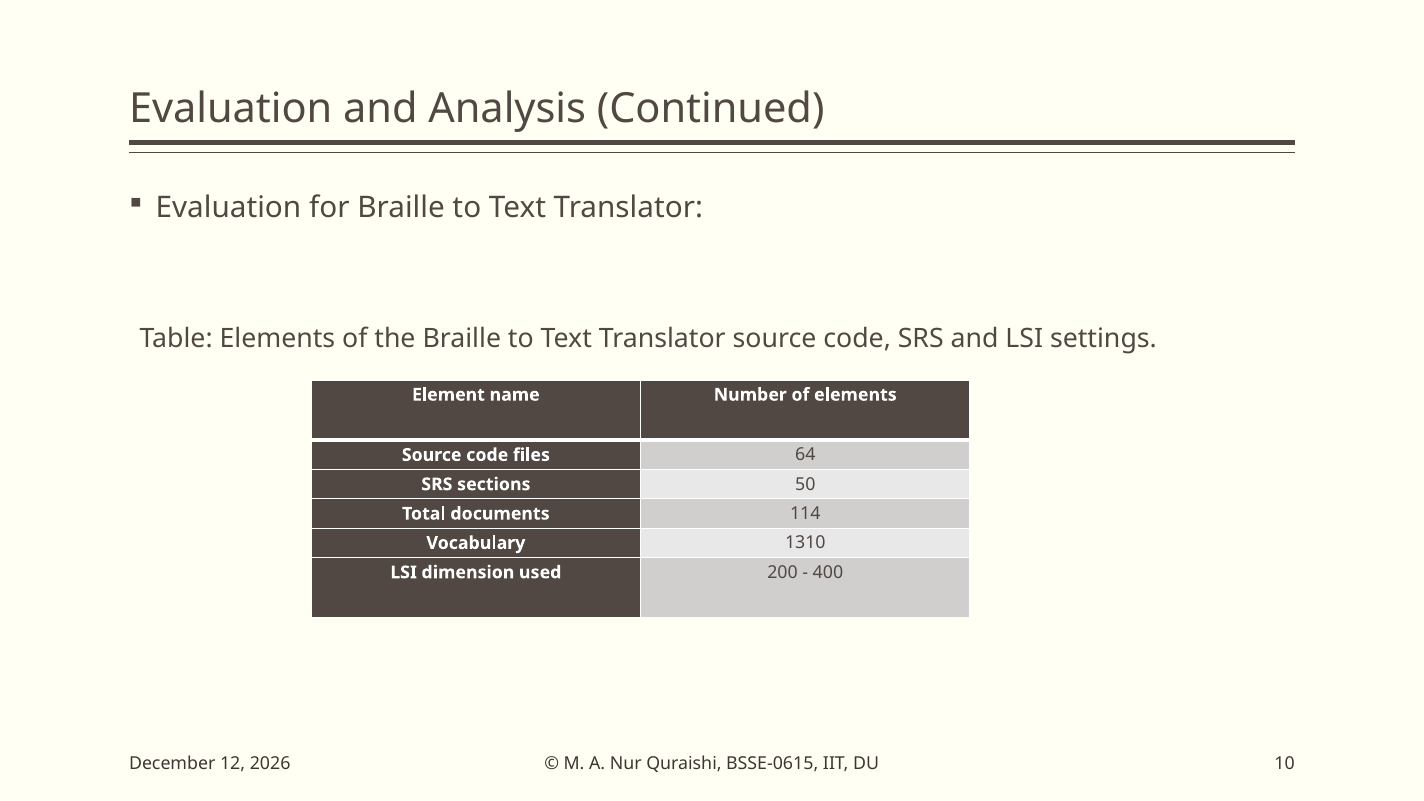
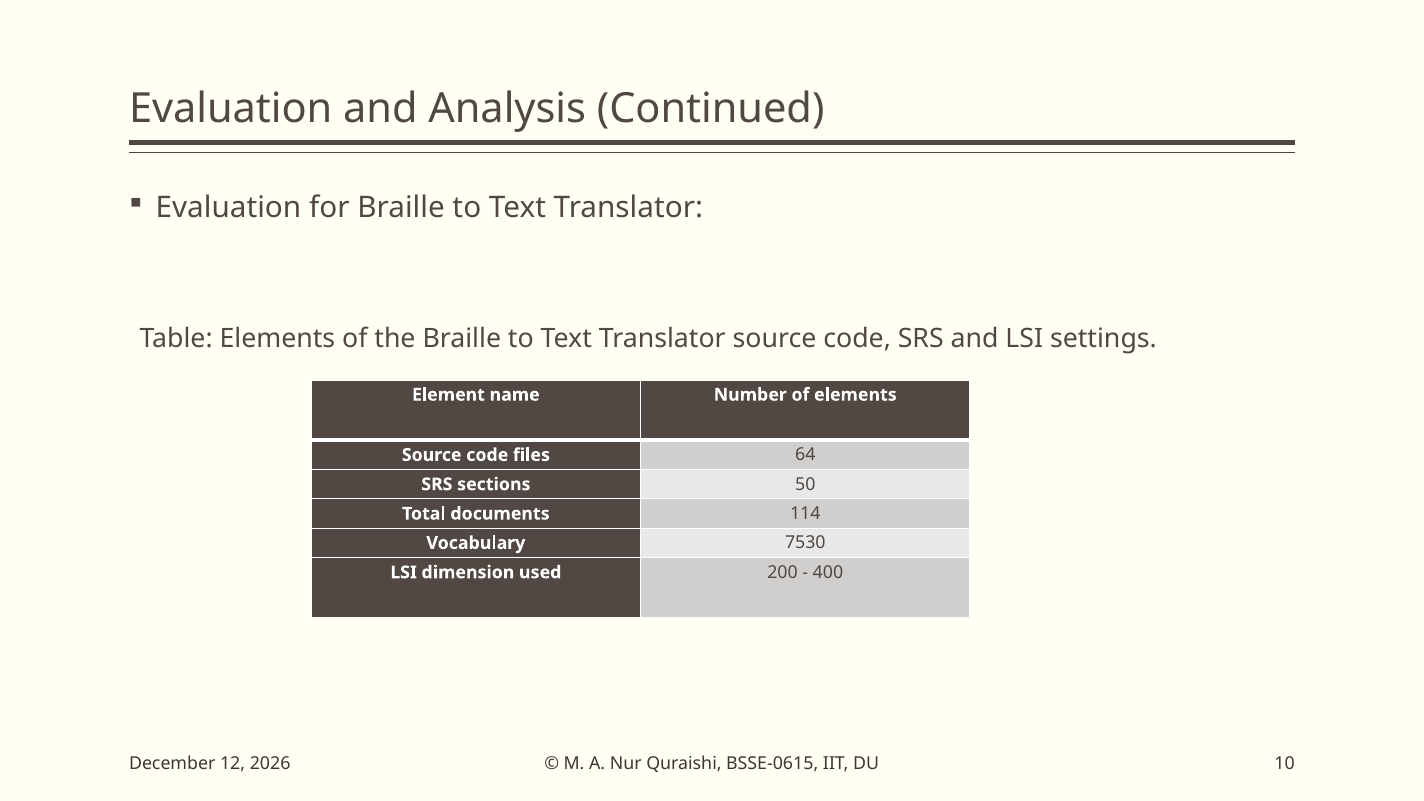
1310: 1310 -> 7530 (805, 543)
